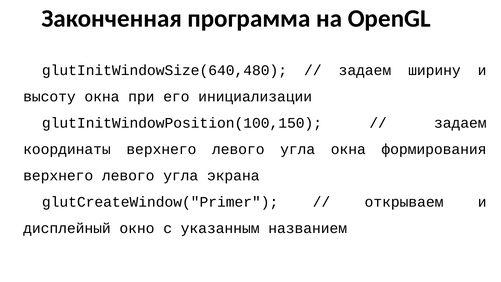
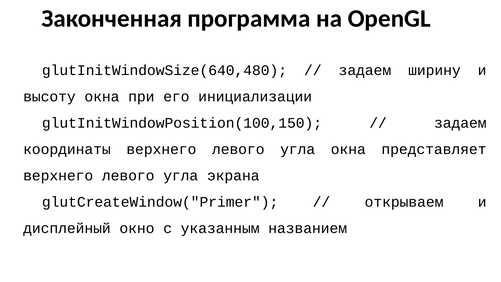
формирования: формирования -> представляет (434, 149)
